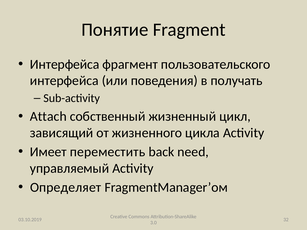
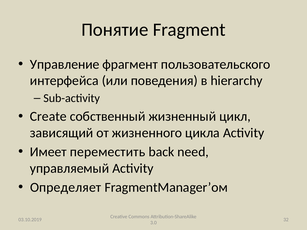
Интерфейса: Интерфейса -> Управление (65, 64)
получать: получать -> hierarchy (237, 81)
Attach: Attach -> Create (48, 117)
